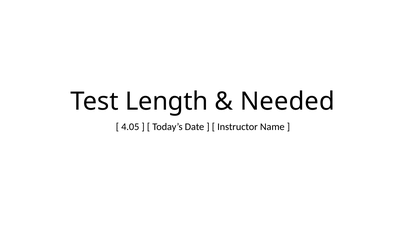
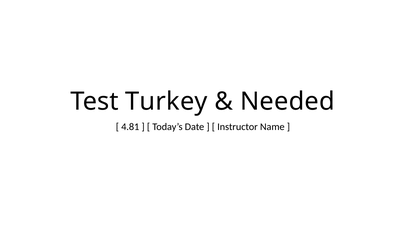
Length: Length -> Turkey (166, 101)
4.05: 4.05 -> 4.81 (130, 127)
